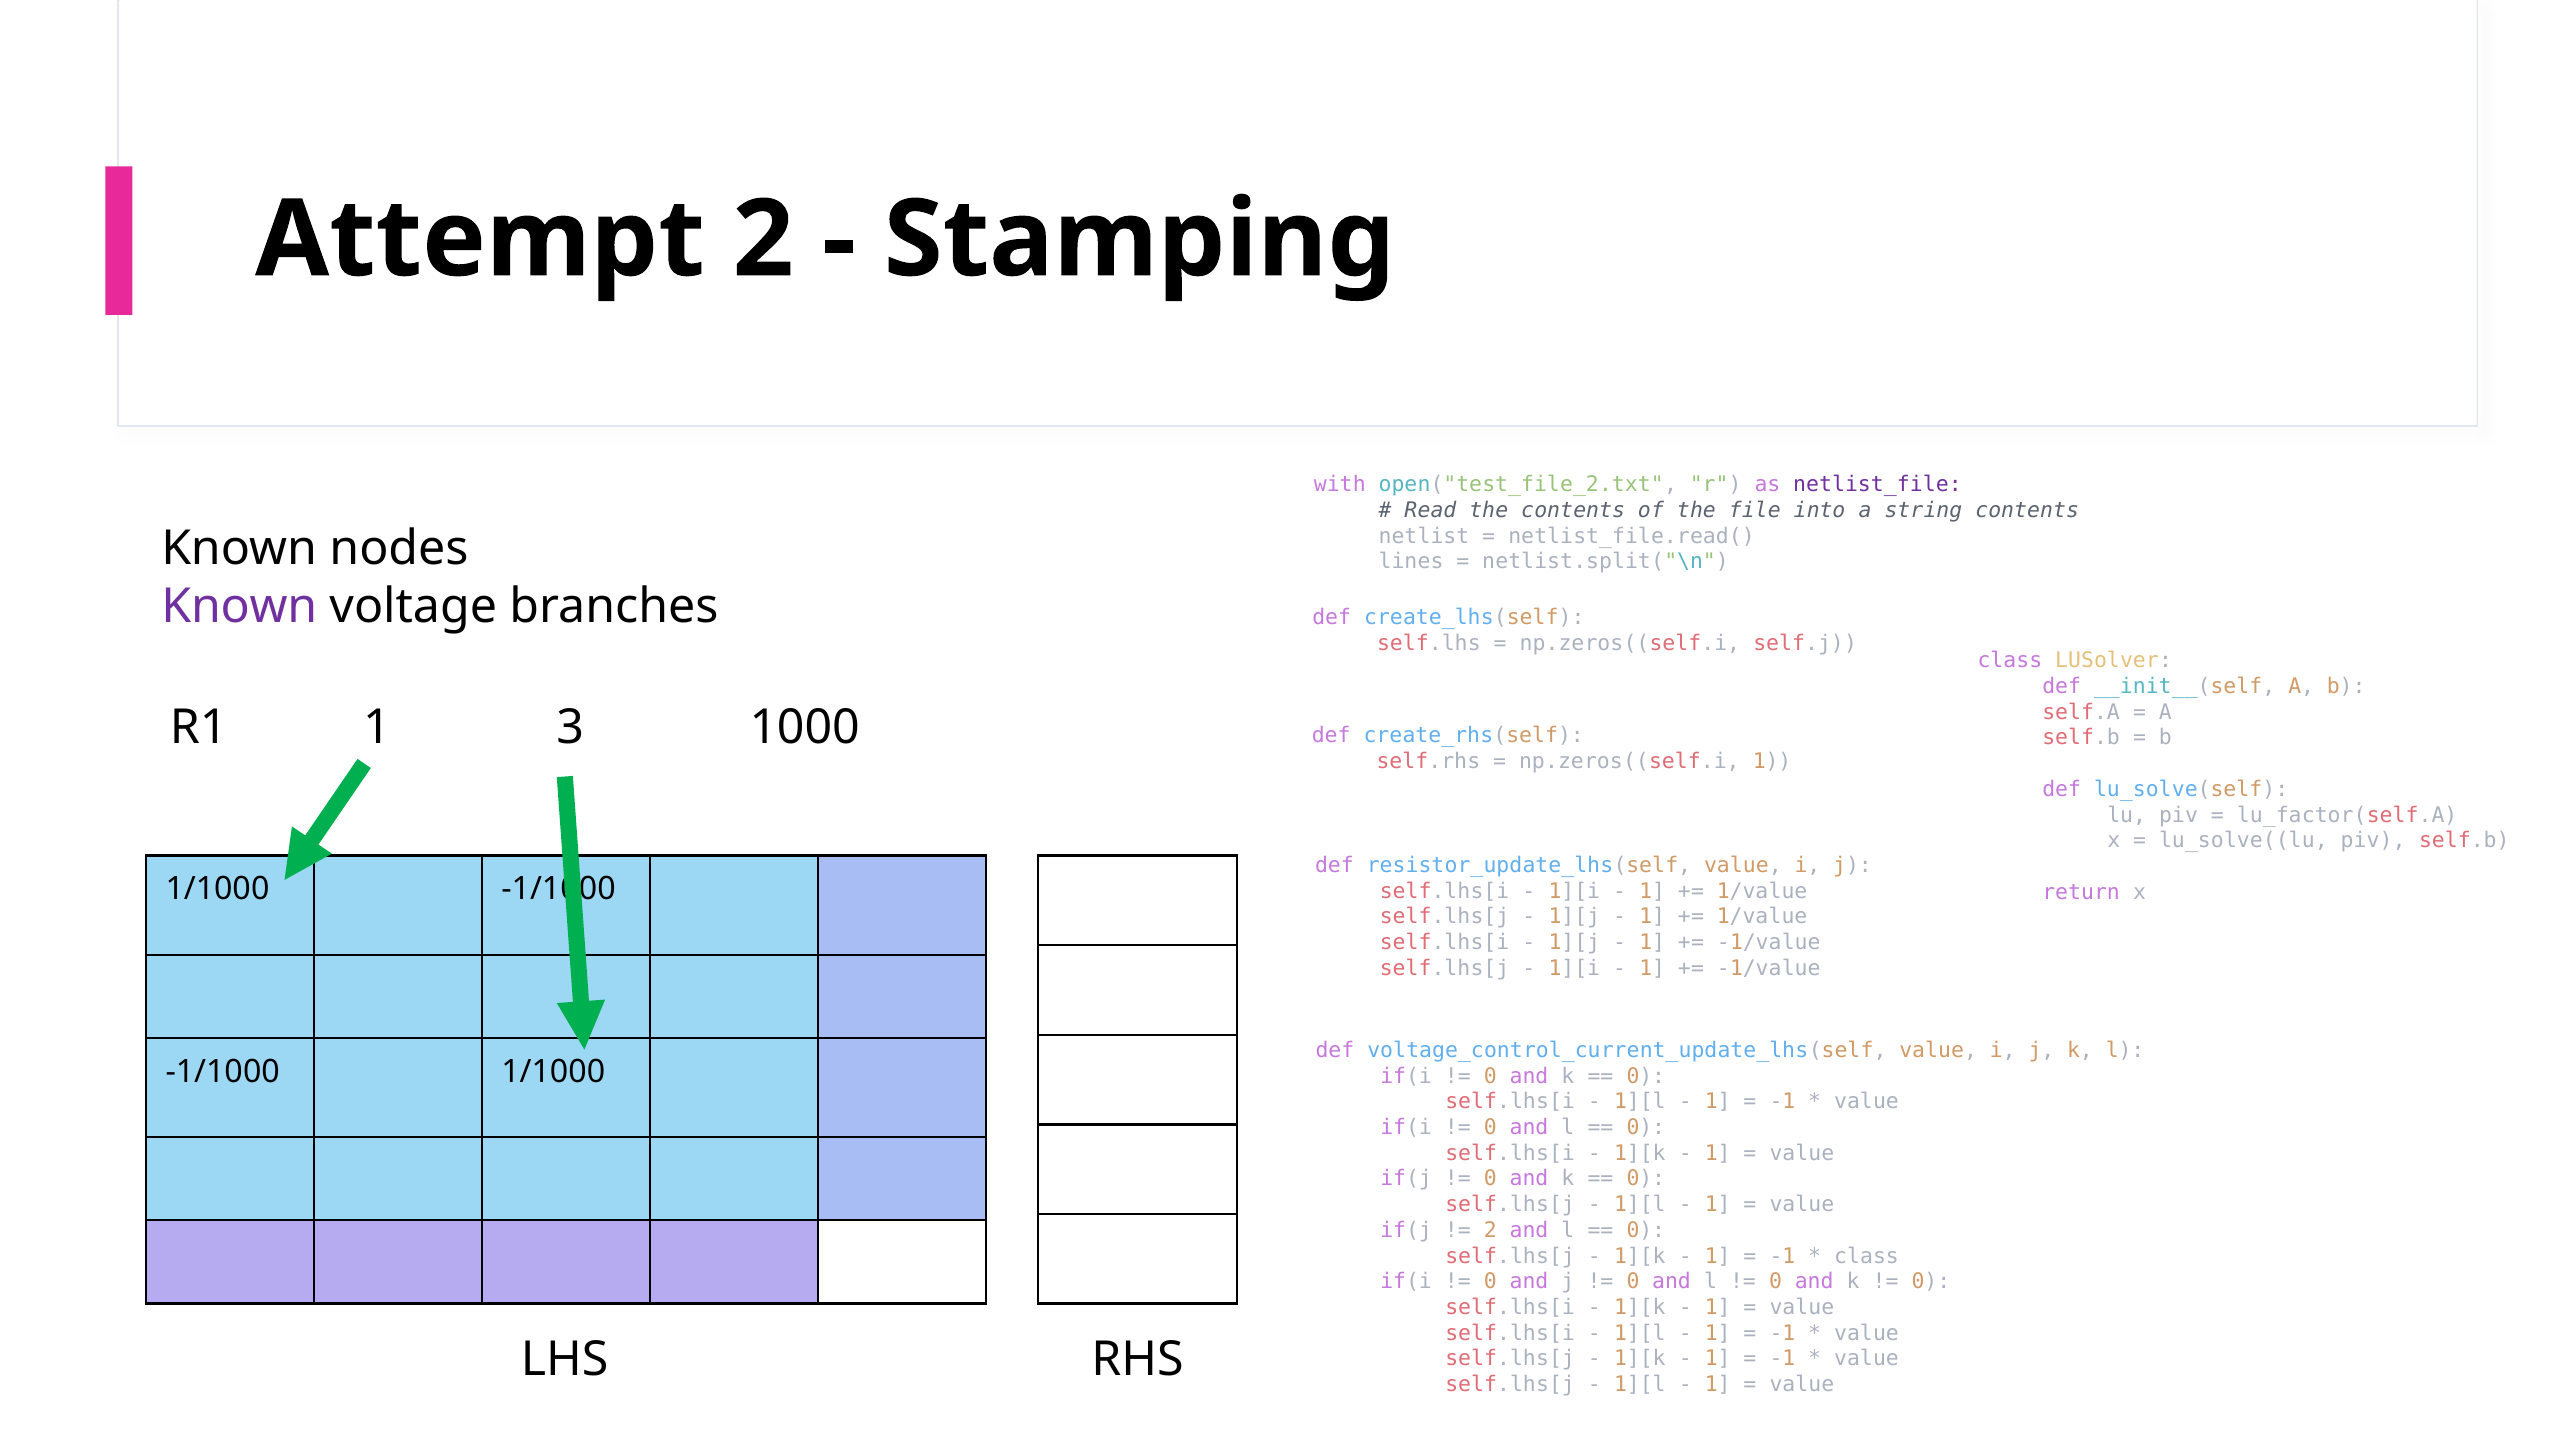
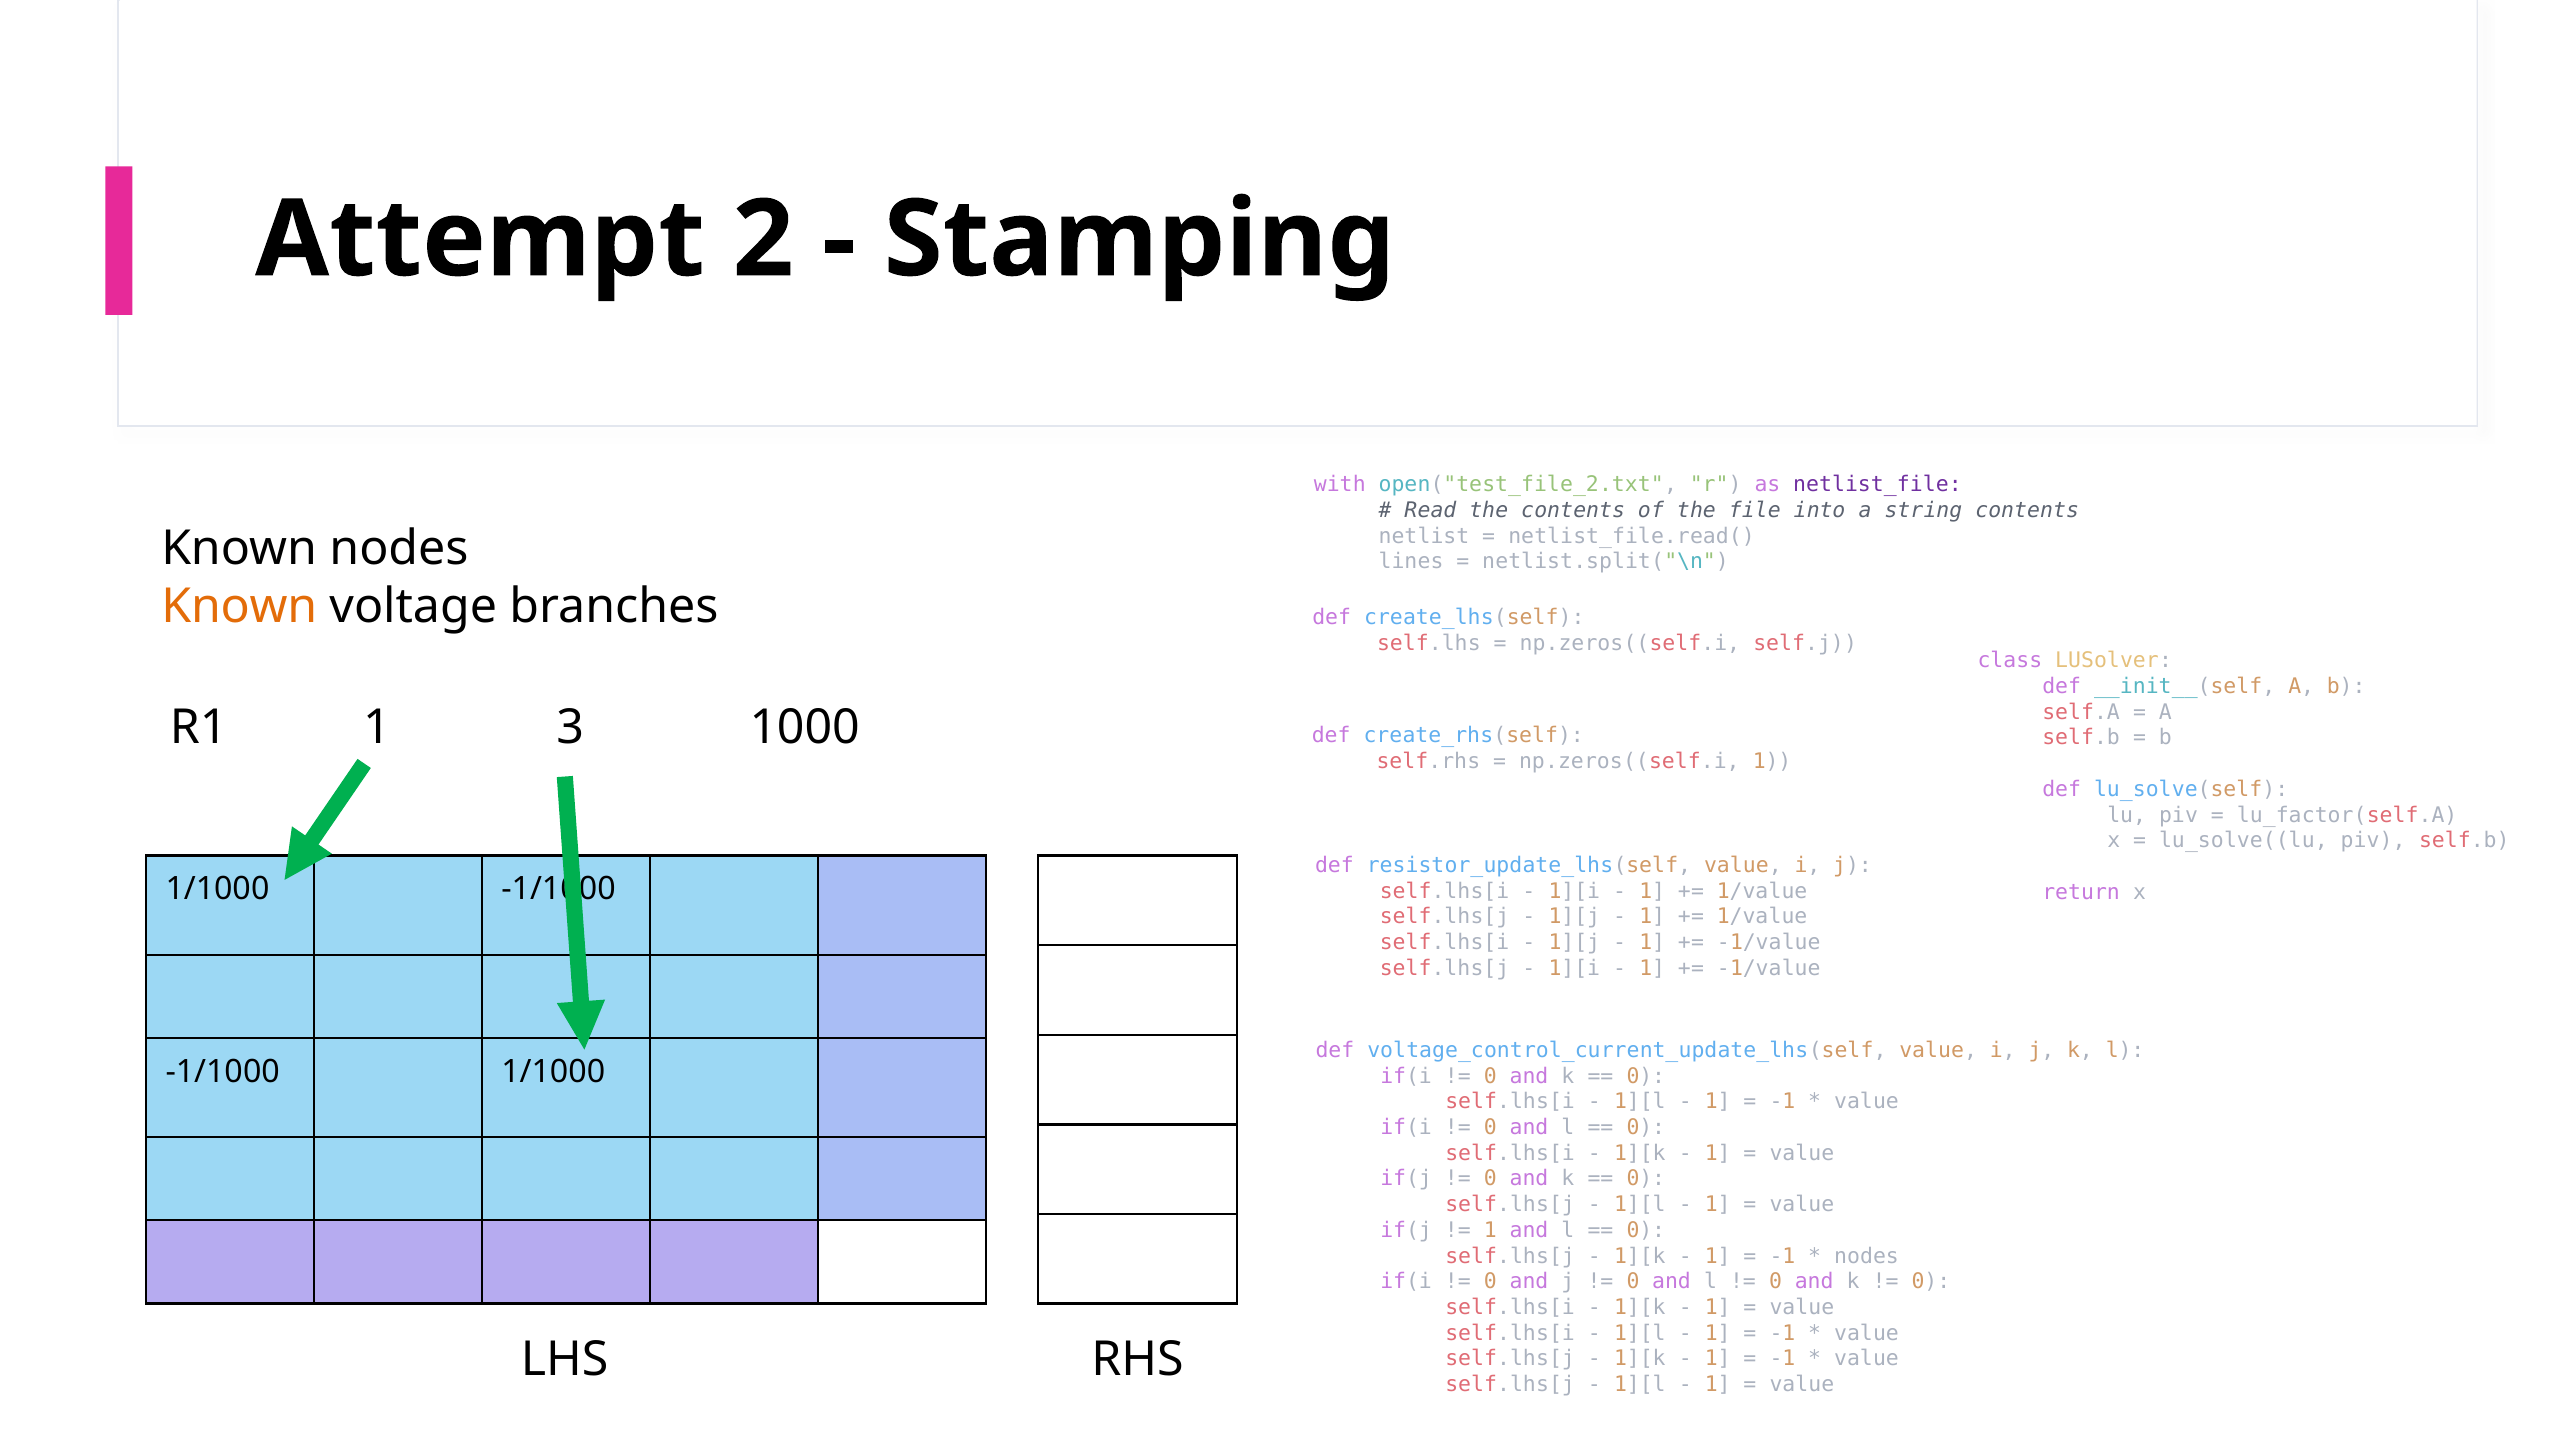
Known colour: purple -> orange (239, 606)
2: 2 -> 1 (1490, 1230)
class: class -> nodes (1867, 1256)
